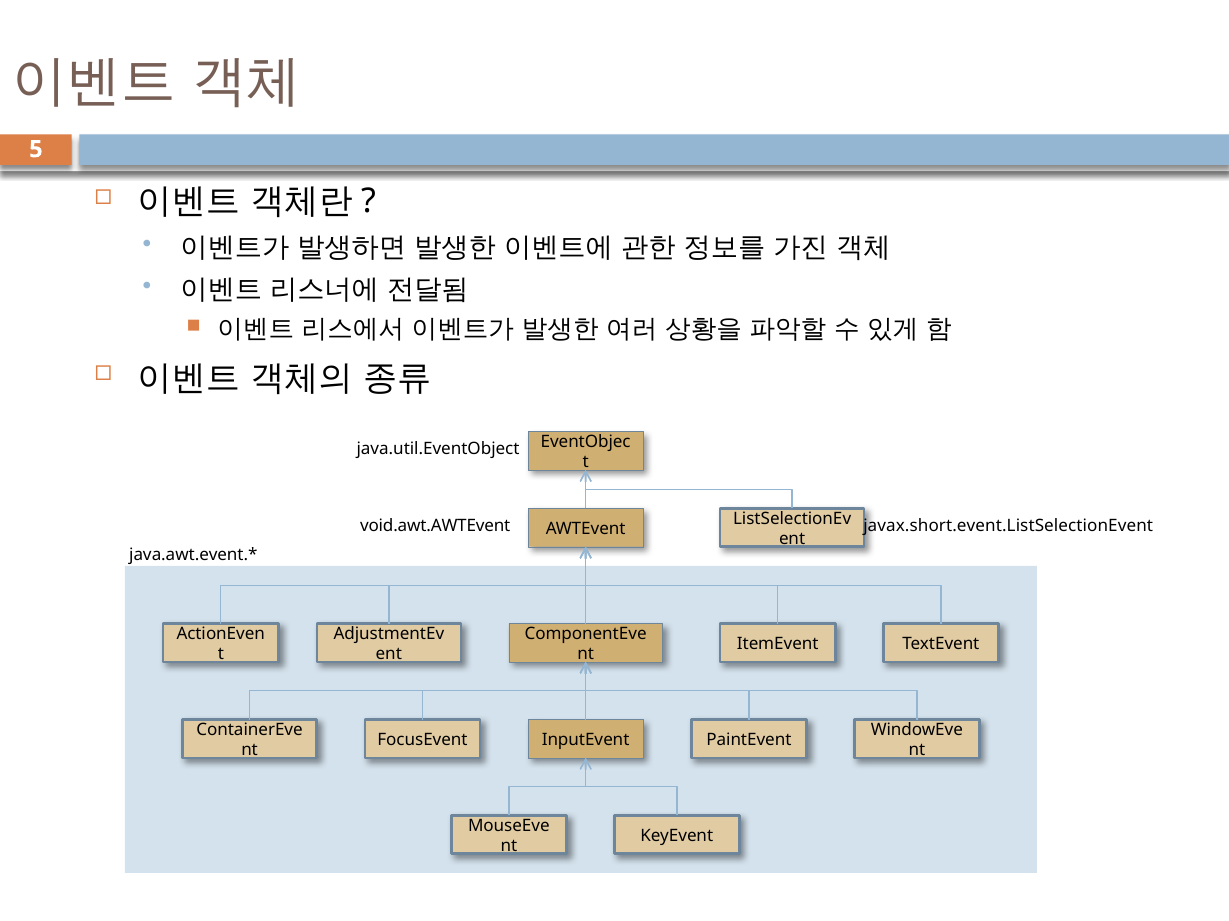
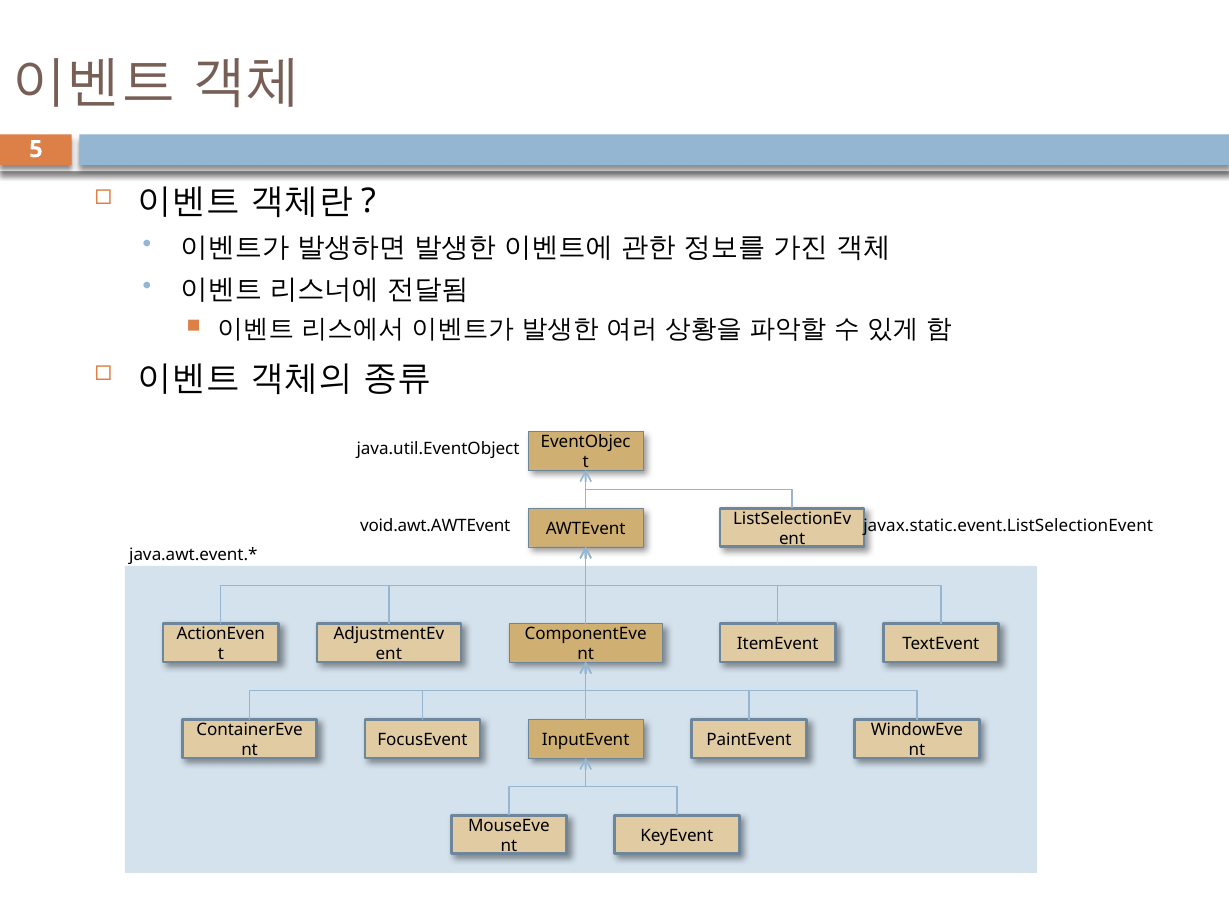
javax.short.event.ListSelectionEvent: javax.short.event.ListSelectionEvent -> javax.static.event.ListSelectionEvent (1008, 526)
